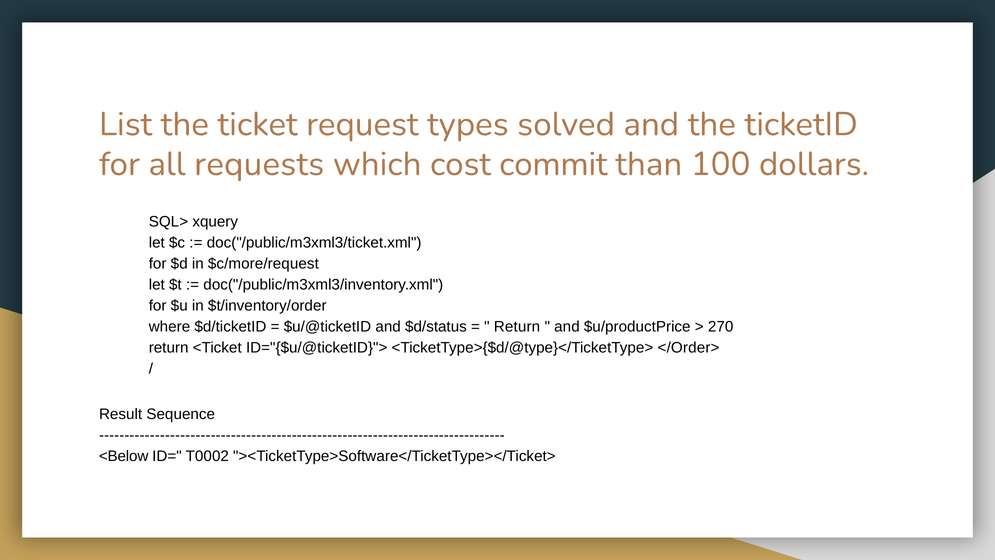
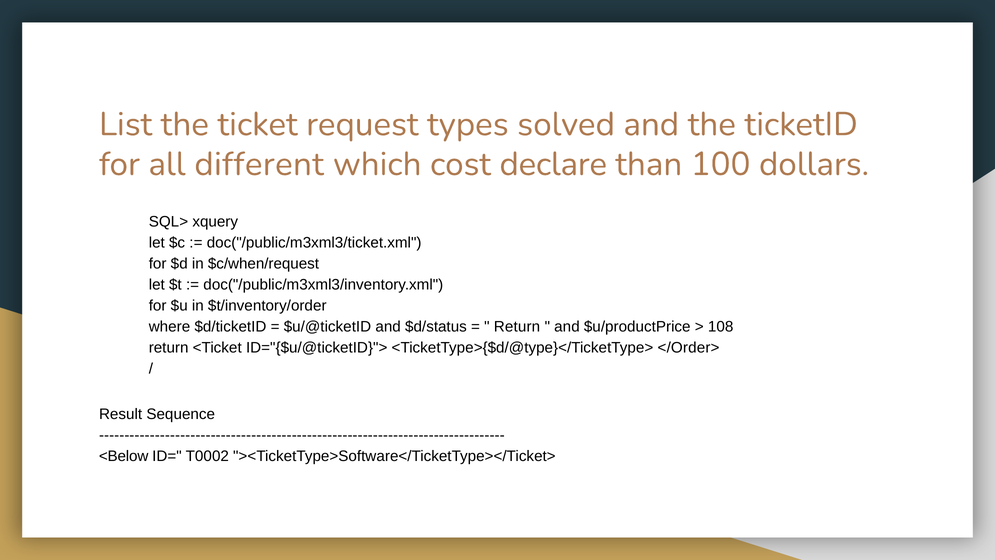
requests: requests -> different (259, 164)
commit: commit -> declare (553, 164)
$c/more/request: $c/more/request -> $c/when/request (263, 264)
270: 270 -> 108 (721, 326)
